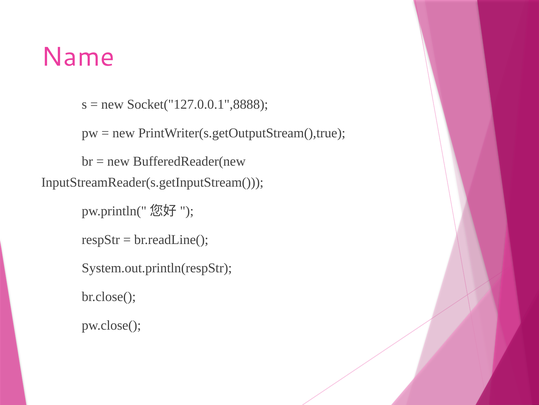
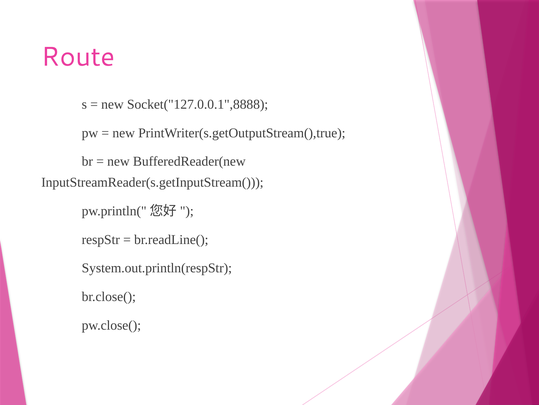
Name: Name -> Route (78, 57)
